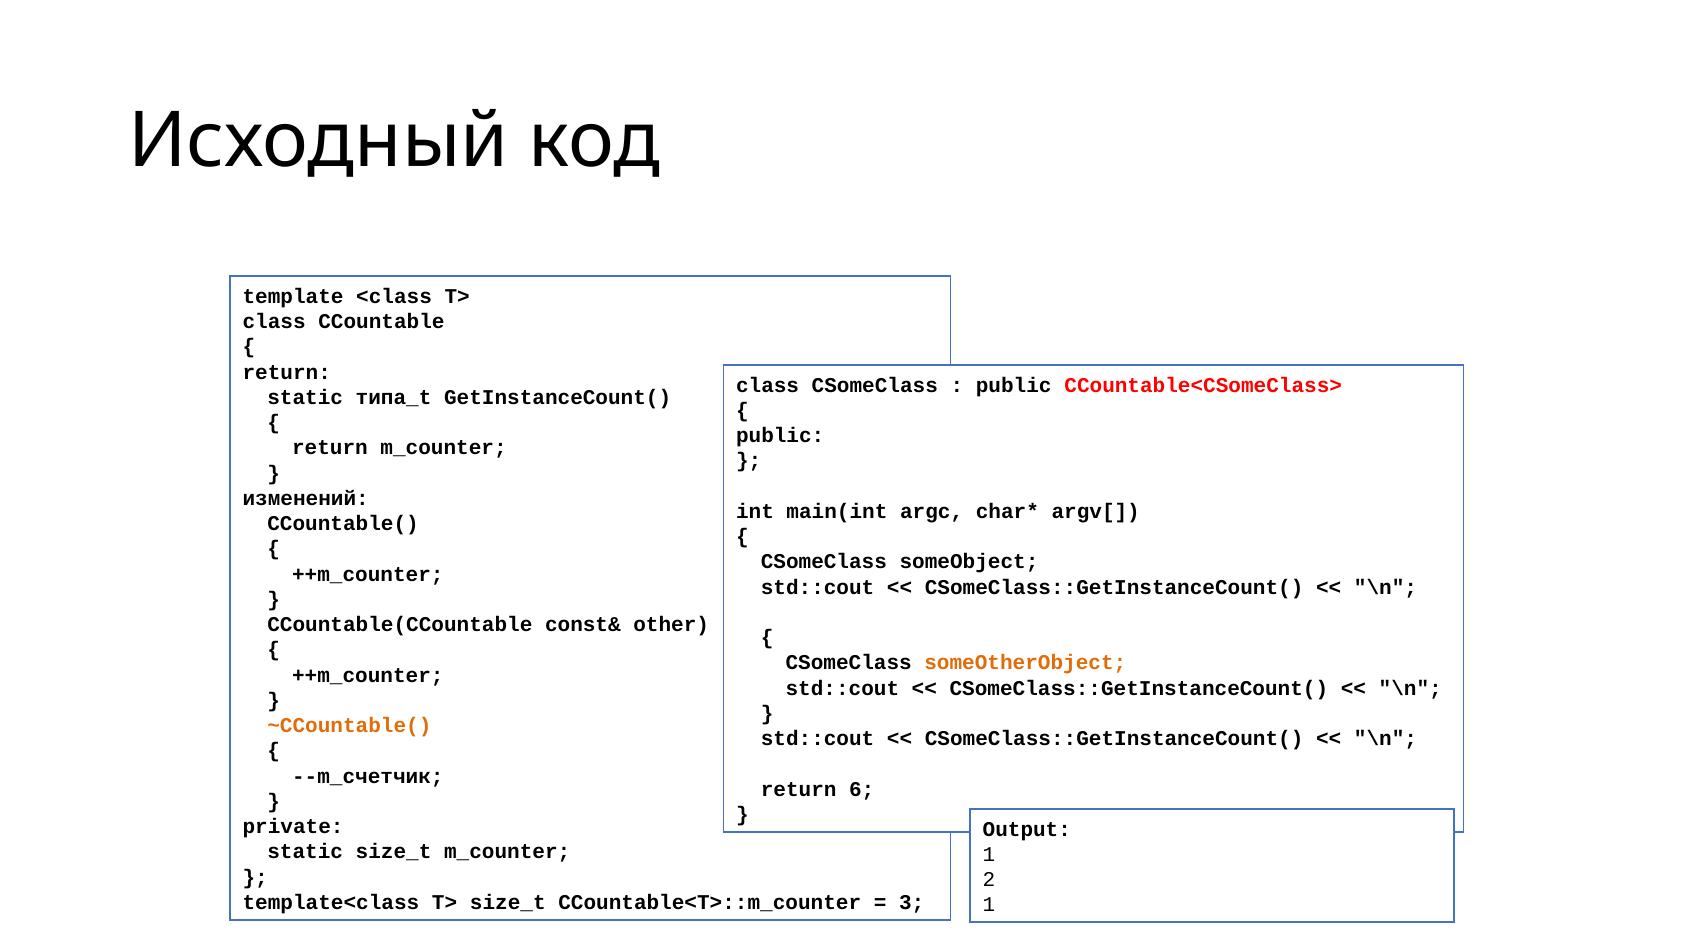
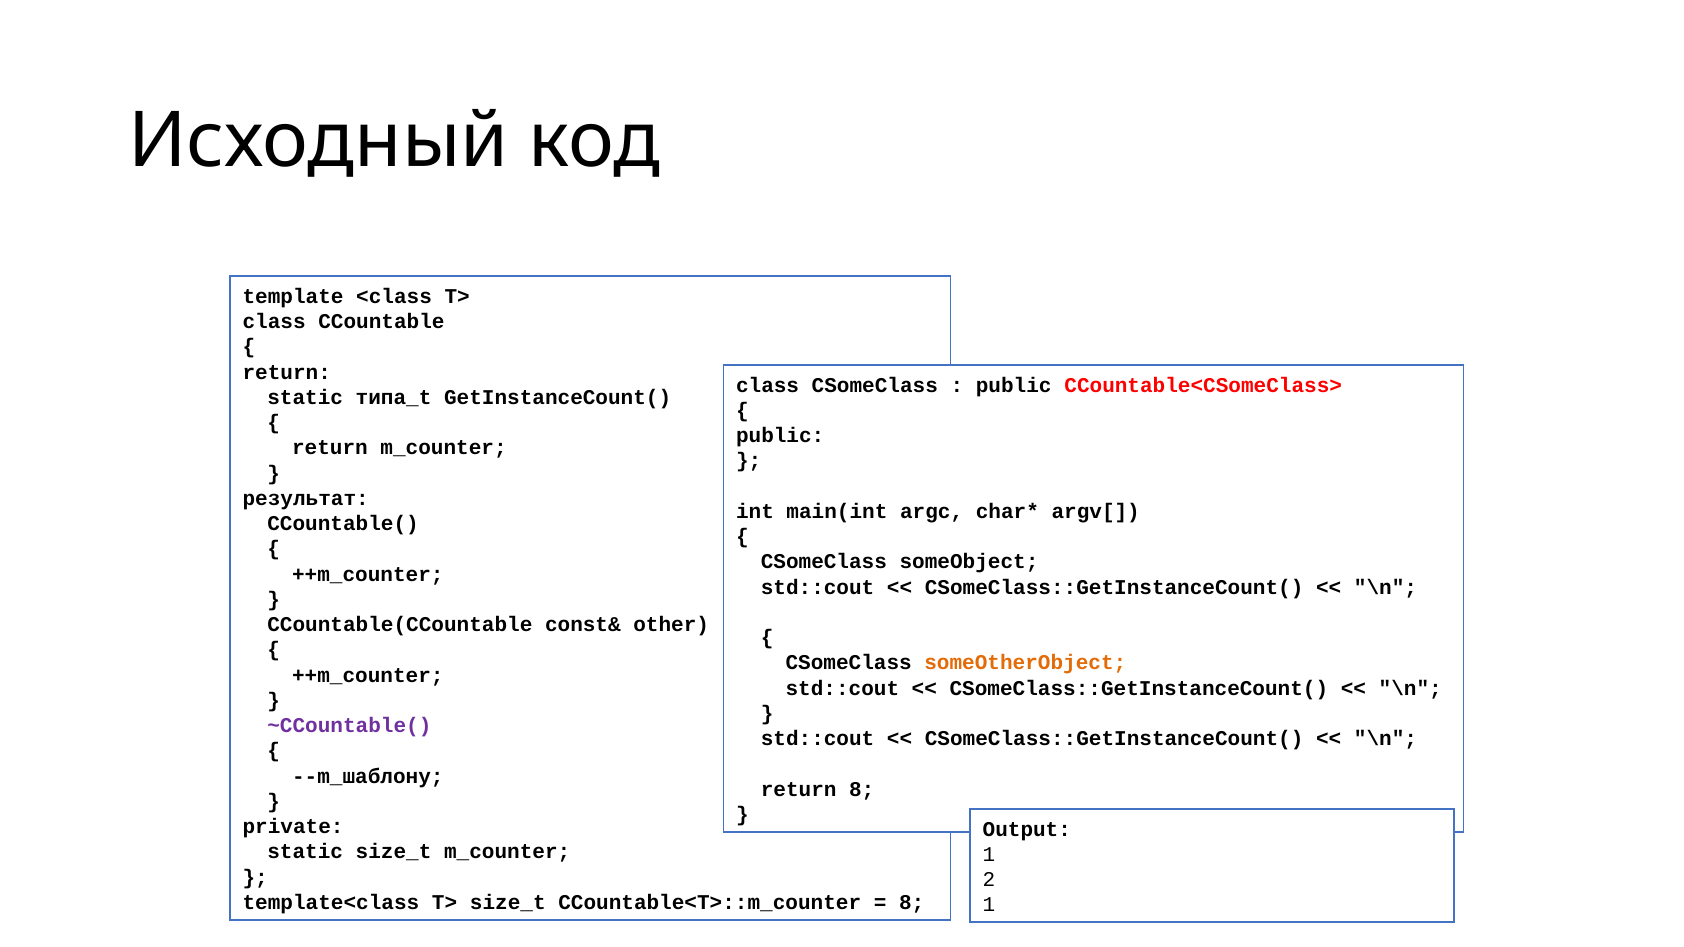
изменений: изменений -> результат (306, 499)
~CCountable( colour: orange -> purple (349, 726)
--m_счетчик: --m_счетчик -> --m_шаблону (368, 776)
return 6: 6 -> 8 (862, 789)
3: 3 -> 8 (912, 903)
